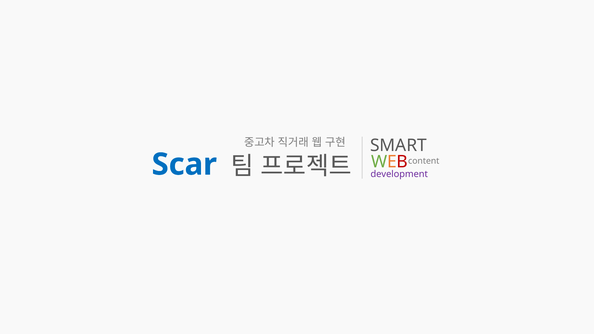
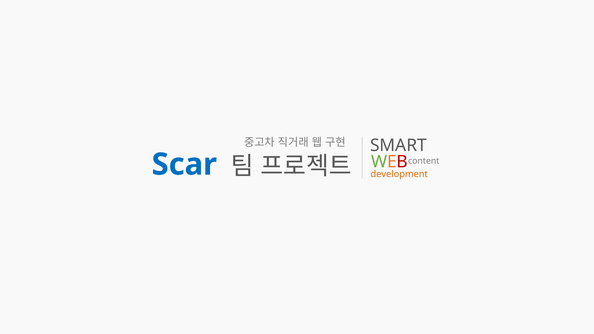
development colour: purple -> orange (399, 174)
